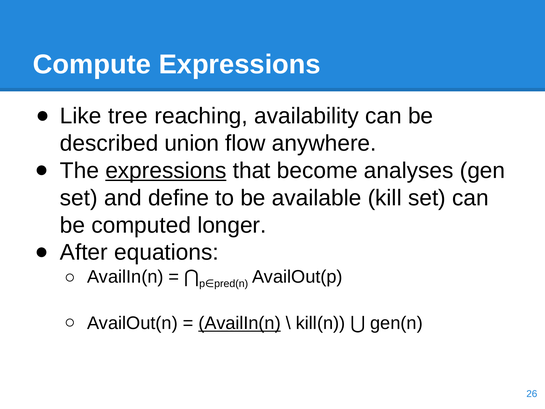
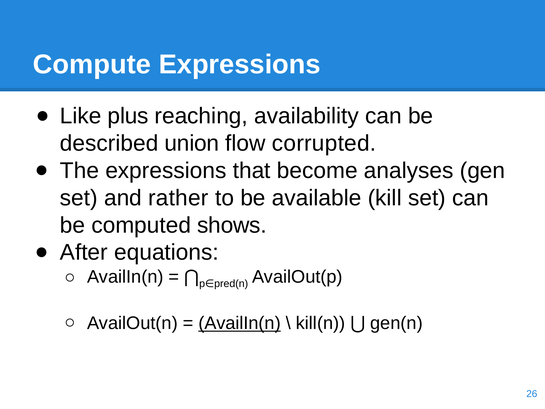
tree: tree -> plus (128, 116)
anywhere: anywhere -> corrupted (324, 143)
expressions underline: present -> none (166, 171)
define: define -> rather (178, 198)
longer: longer -> shows (232, 225)
